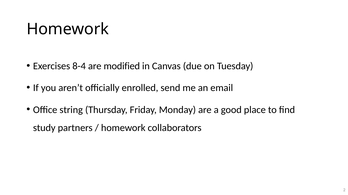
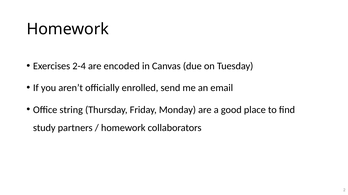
8-4: 8-4 -> 2-4 (79, 66)
modified: modified -> encoded (122, 66)
